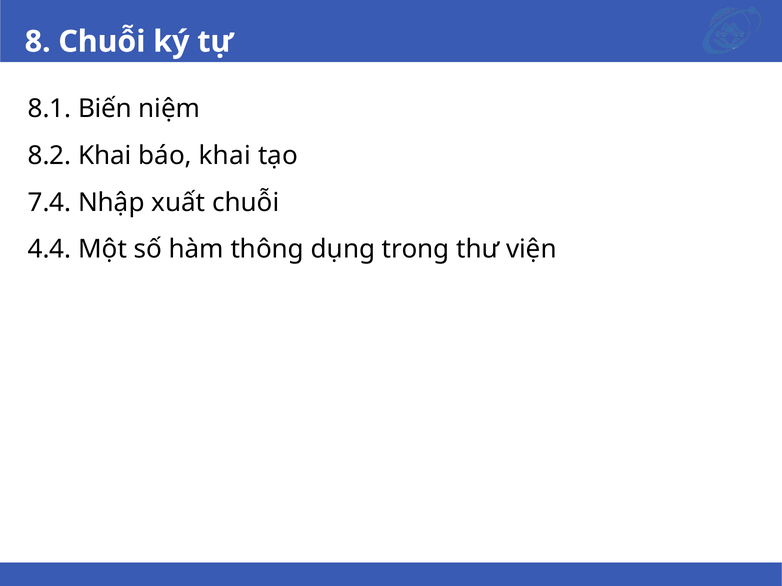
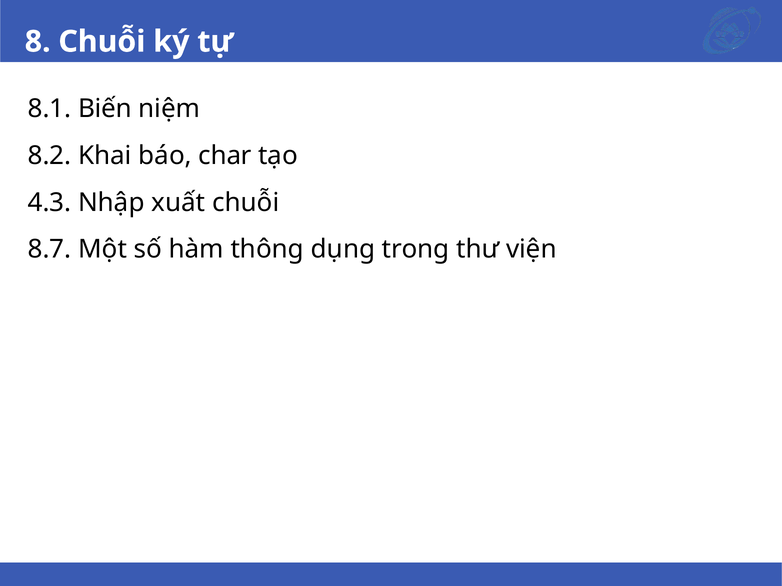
báo khai: khai -> char (225, 156)
7.4: 7.4 -> 4.3 (50, 203)
4.4: 4.4 -> 8.7 (50, 250)
